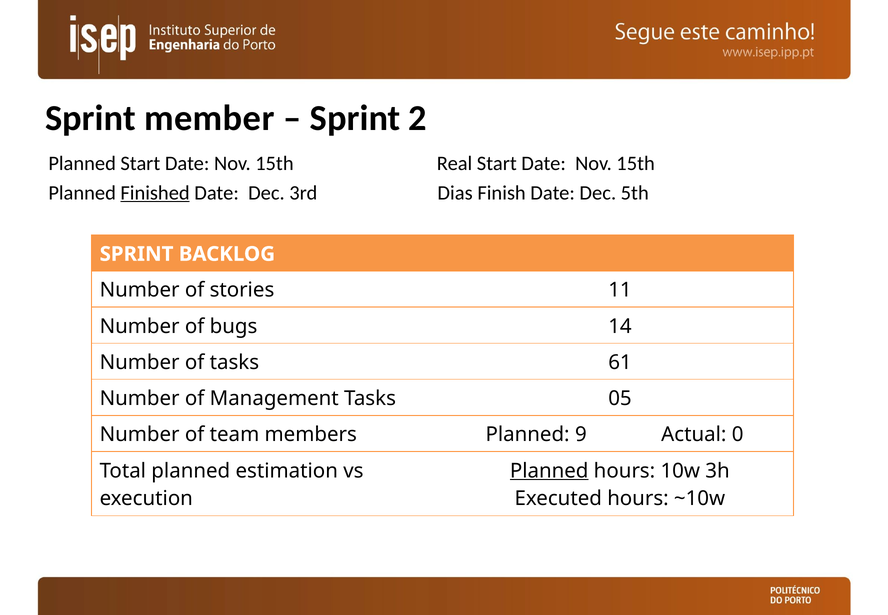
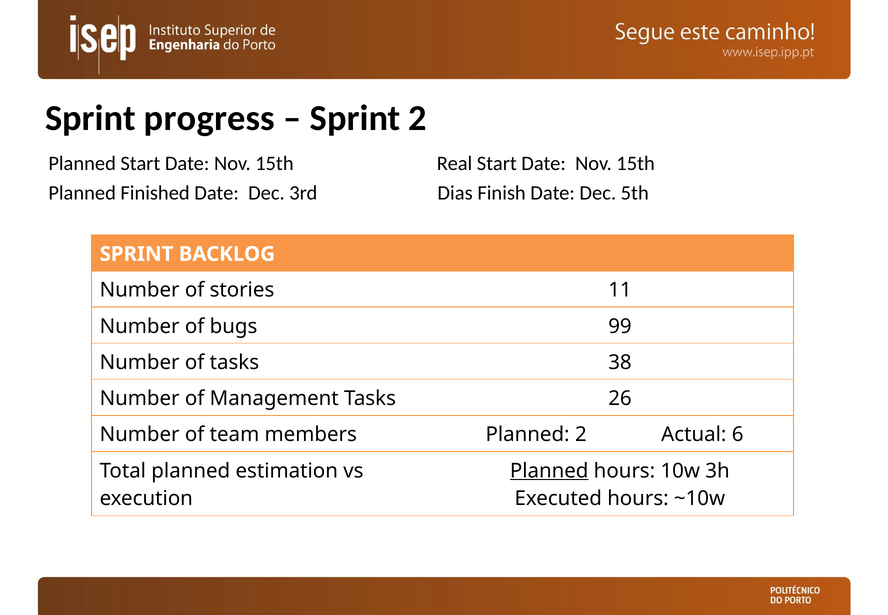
member: member -> progress (209, 118)
Finished underline: present -> none (155, 193)
14: 14 -> 99 (620, 326)
61: 61 -> 38 (620, 362)
05: 05 -> 26 (620, 398)
Planned 9: 9 -> 2 (581, 435)
0: 0 -> 6 (738, 435)
